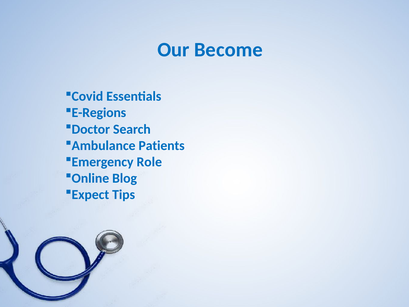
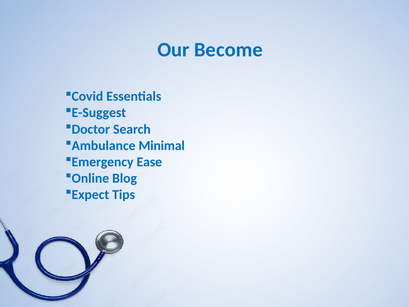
E-Regions: E-Regions -> E-Suggest (99, 113)
Patients: Patients -> Minimal (162, 145)
Role: Role -> Ease (149, 162)
